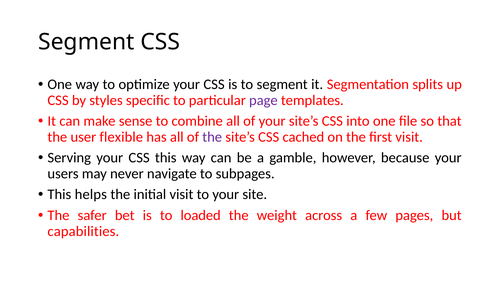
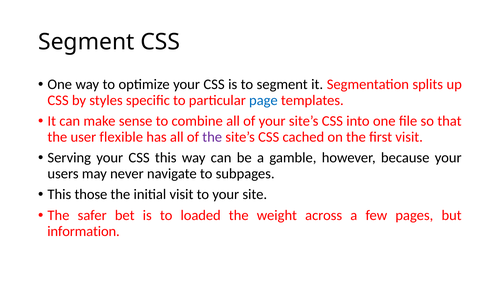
page colour: purple -> blue (263, 100)
helps: helps -> those (91, 195)
capabilities: capabilities -> information (84, 231)
